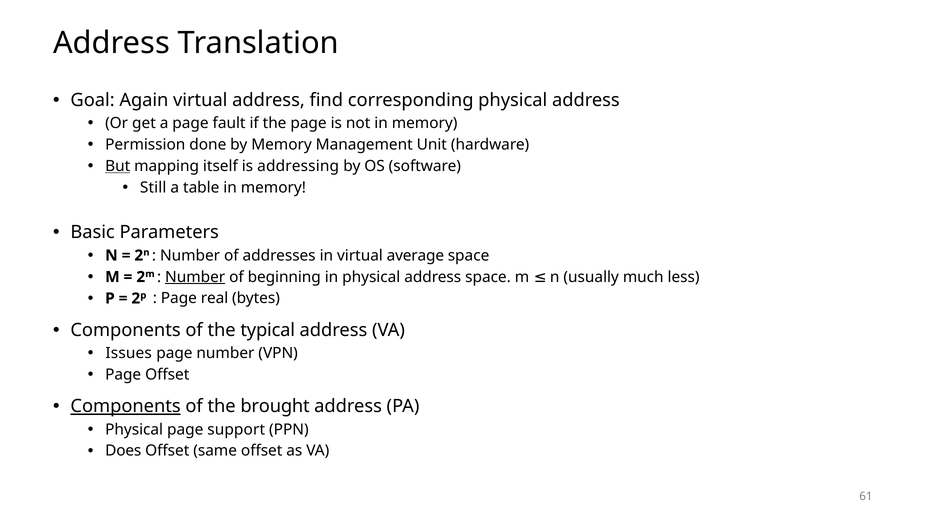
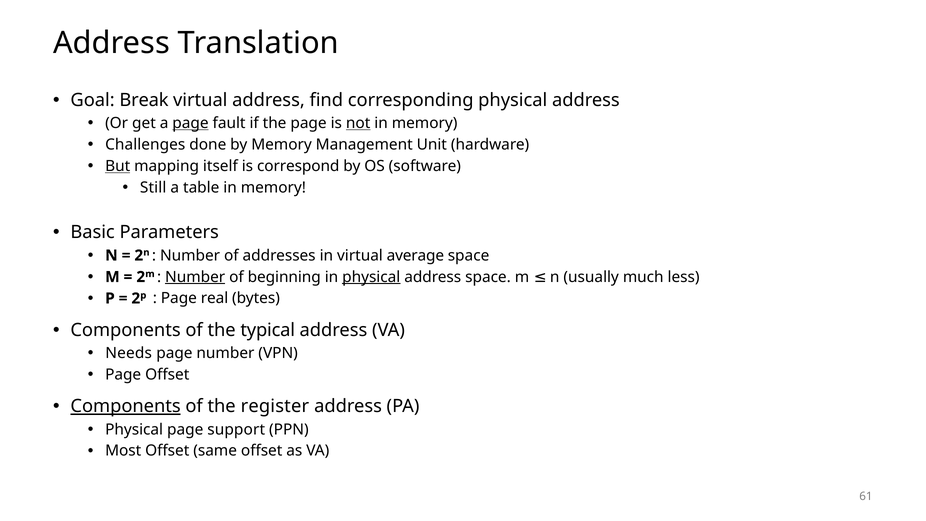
Again: Again -> Break (144, 100)
page underline: none -> present (191, 123)
not underline: none -> present (358, 123)
Permission: Permission -> Challenges (145, 145)
addressing: addressing -> correspond (298, 166)
physical underline: none -> present (371, 277)
Issues: Issues -> Needs (129, 353)
brought: brought -> register (275, 406)
Does: Does -> Most (123, 451)
